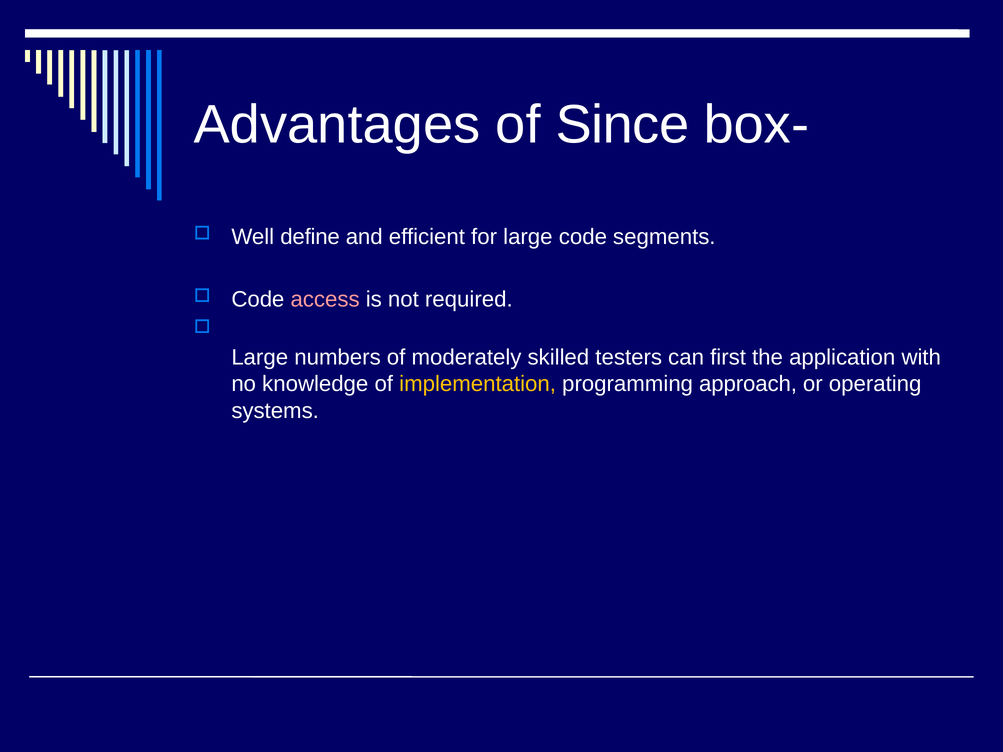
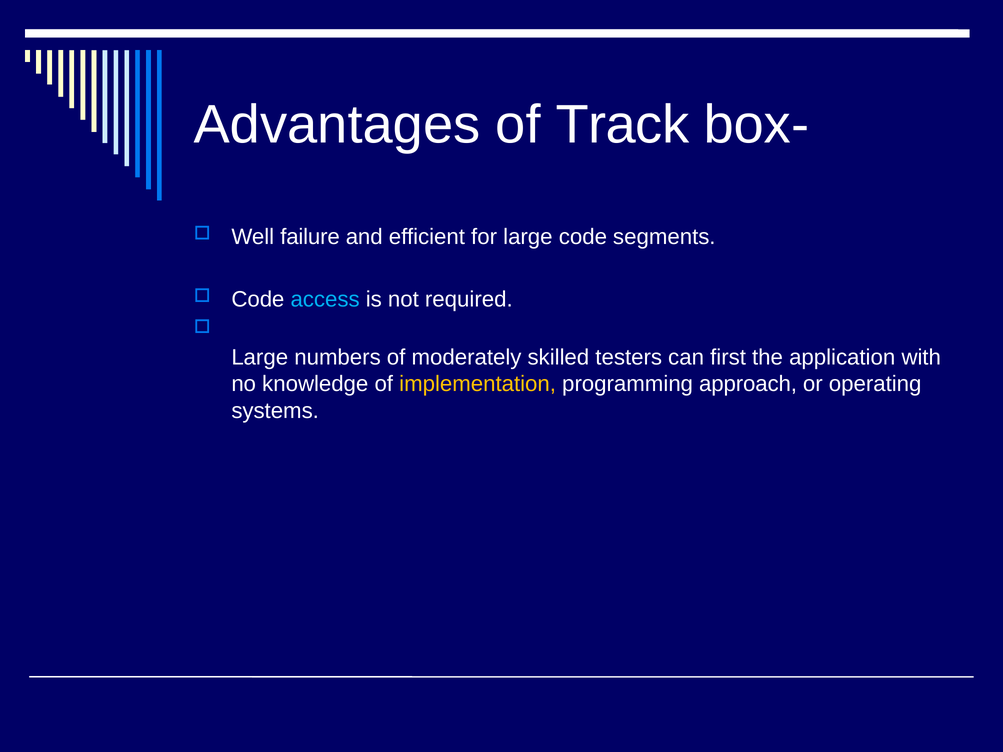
Since: Since -> Track (622, 125)
define: define -> failure (310, 237)
access colour: pink -> light blue (325, 300)
